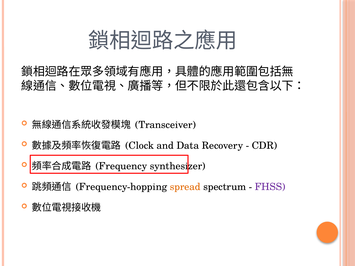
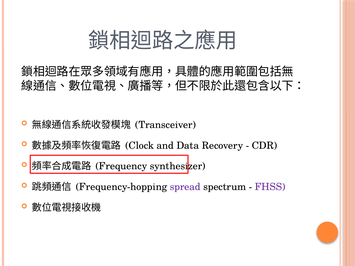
spread colour: orange -> purple (185, 187)
